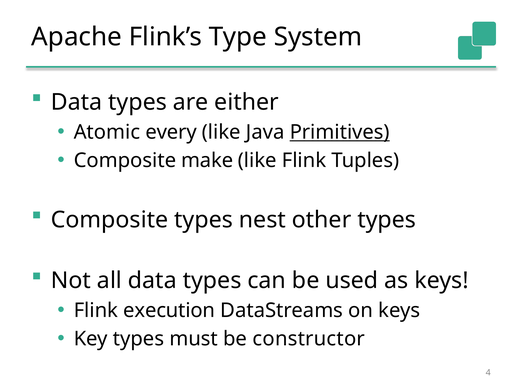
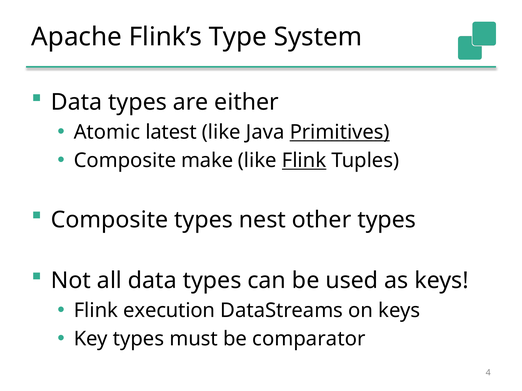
every: every -> latest (171, 132)
Flink underline: none -> present (304, 161)
constructor: constructor -> comparator (309, 339)
